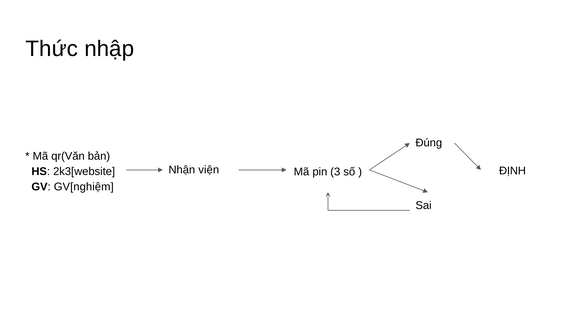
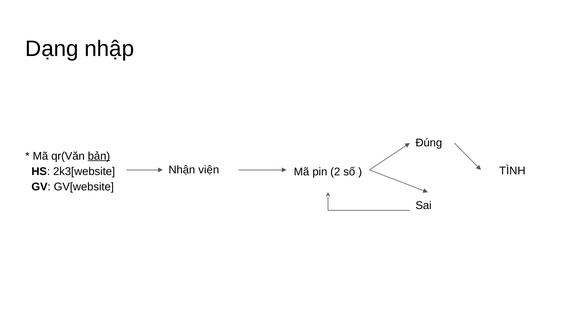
Thức: Thức -> Dạng (52, 49)
bản underline: none -> present (99, 156)
ĐỊNH: ĐỊNH -> TÌNH (512, 170)
3: 3 -> 2 (335, 171)
GV[nghiệm: GV[nghiệm -> GV[website (84, 186)
